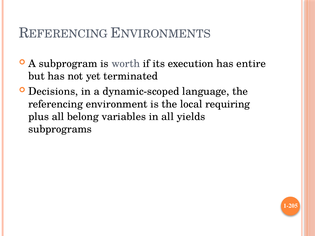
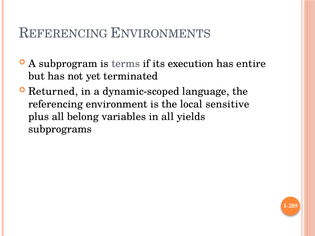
worth: worth -> terms (126, 64)
Decisions: Decisions -> Returned (53, 92)
requiring: requiring -> sensitive (228, 104)
